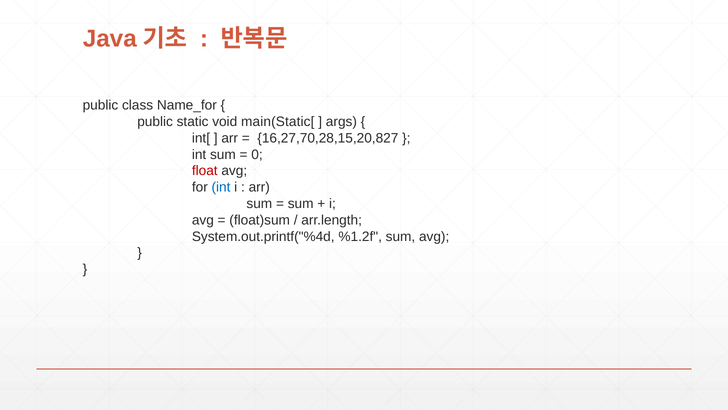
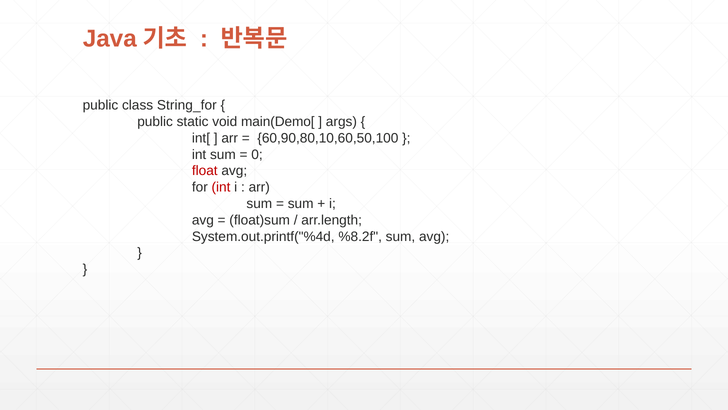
Name_for: Name_for -> String_for (187, 105)
main(Static[: main(Static[ -> main(Demo[ (278, 122)
16,27,70,28,15,20,827: 16,27,70,28,15,20,827 -> 60,90,80,10,60,50,100 (328, 138)
int colour: blue -> red (221, 187)
%1.2f: %1.2f -> %8.2f (360, 236)
